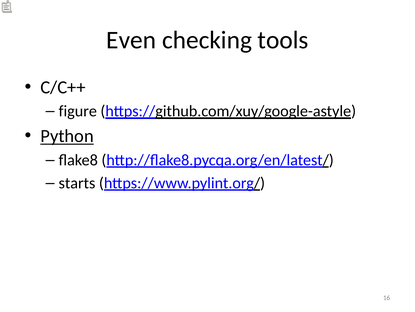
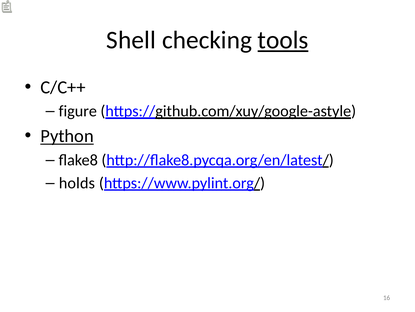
Even: Even -> Shell (131, 40)
tools underline: none -> present (283, 40)
starts: starts -> holds (77, 183)
